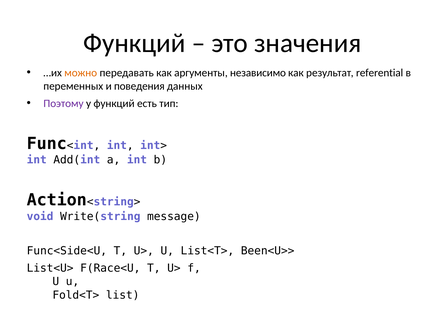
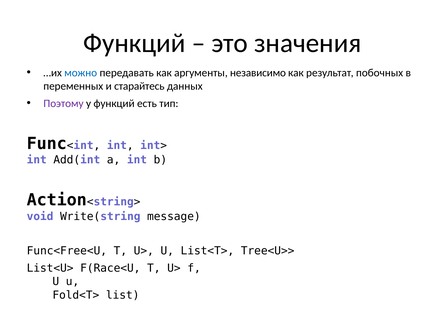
можно colour: orange -> blue (81, 73)
referential: referential -> побочных (380, 73)
поведения: поведения -> старайтесь (139, 86)
Func<Side<U: Func<Side<U -> Func<Free<U (67, 251)
Been<U>>: Been<U>> -> Tree<U>> (268, 251)
